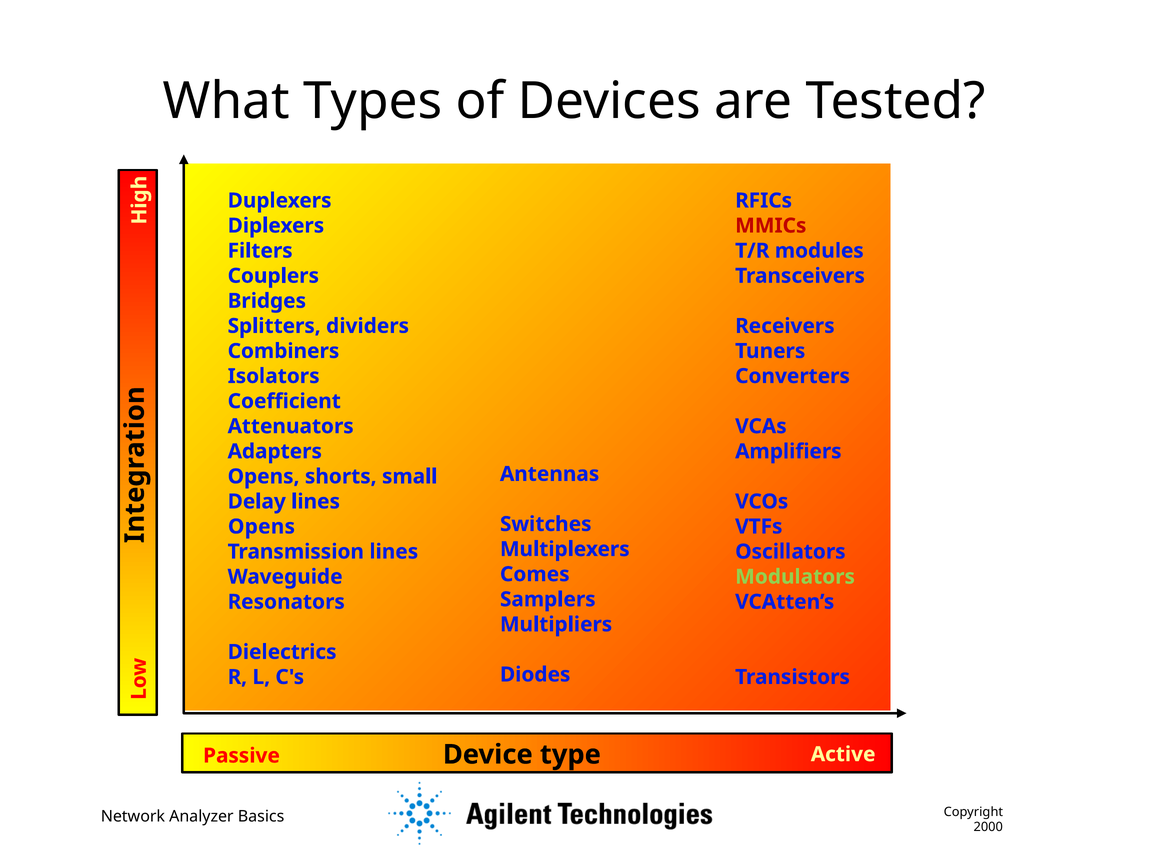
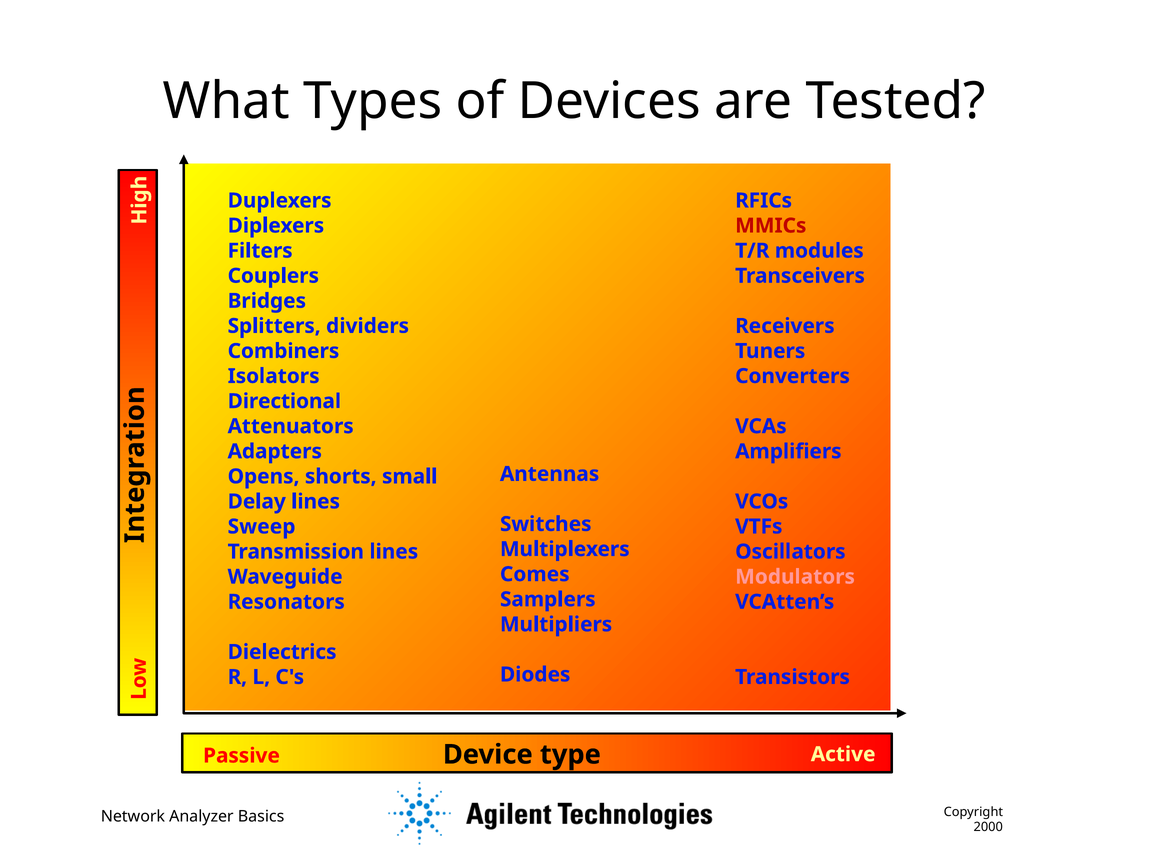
Coefficient: Coefficient -> Directional (284, 401)
Opens: Opens -> Sweep (262, 527)
Modulators colour: light green -> pink (795, 577)
